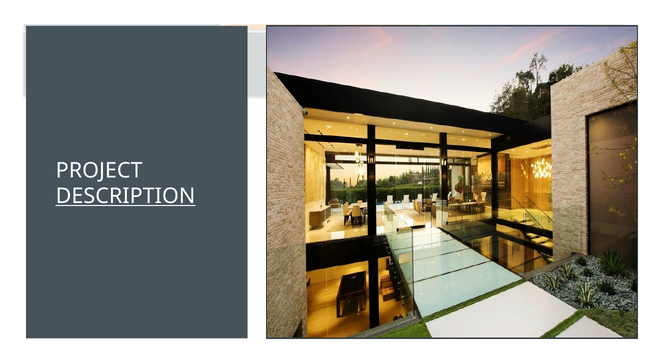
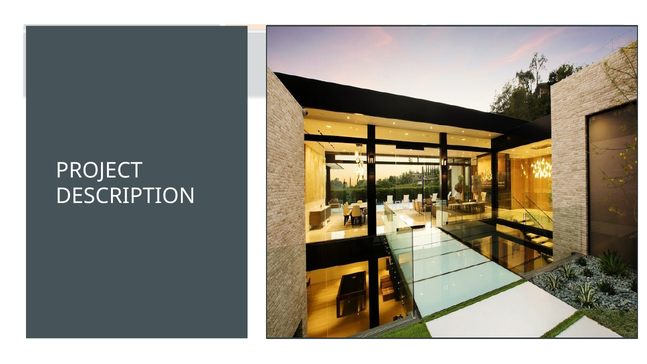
DESCRIPTION underline: present -> none (126, 196)
